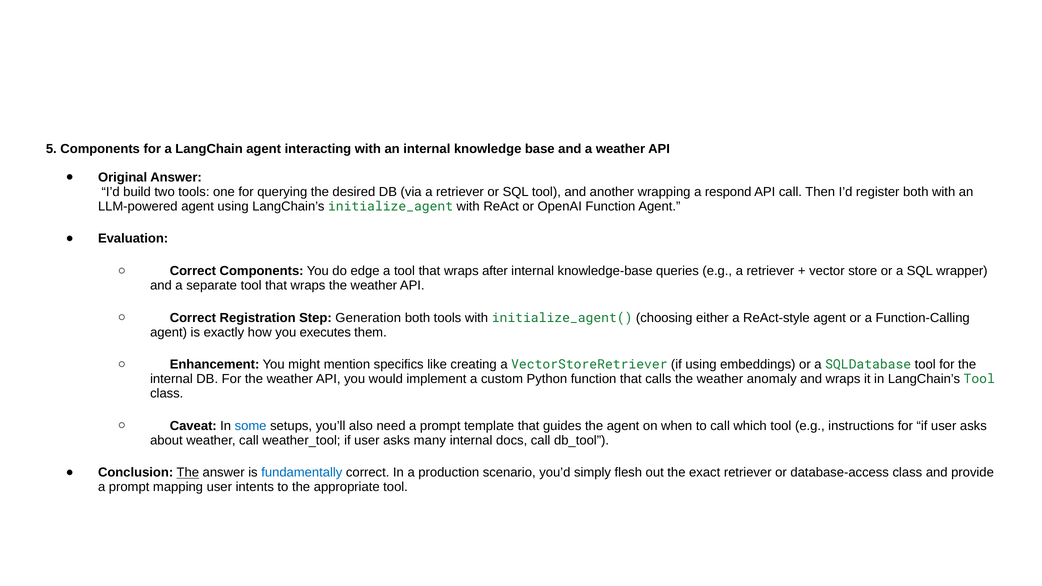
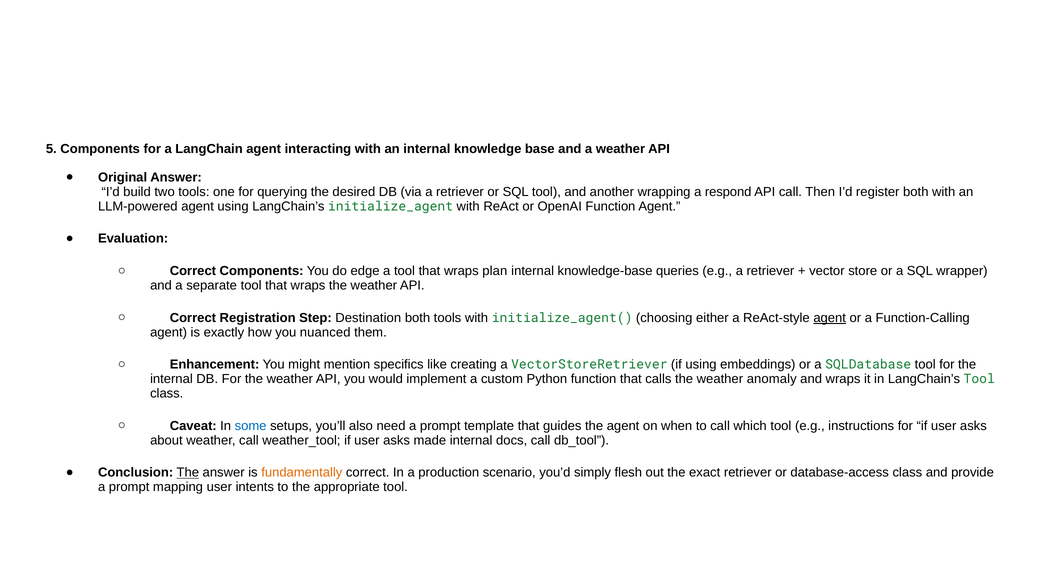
after: after -> plan (495, 271)
Generation: Generation -> Destination (368, 318)
agent underline: none -> present (830, 318)
executes: executes -> nuanced (325, 332)
many: many -> made (430, 440)
fundamentally colour: blue -> orange (302, 473)
